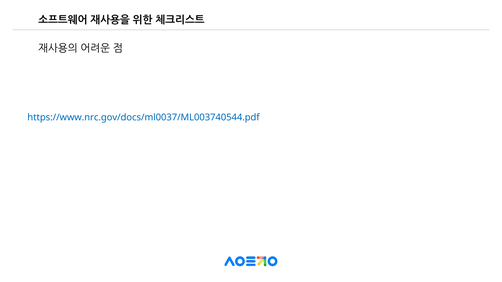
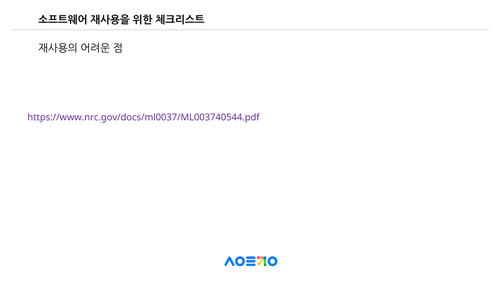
https://www.nrc.gov/docs/ml0037/ML003740544.pdf colour: blue -> purple (143, 117)
